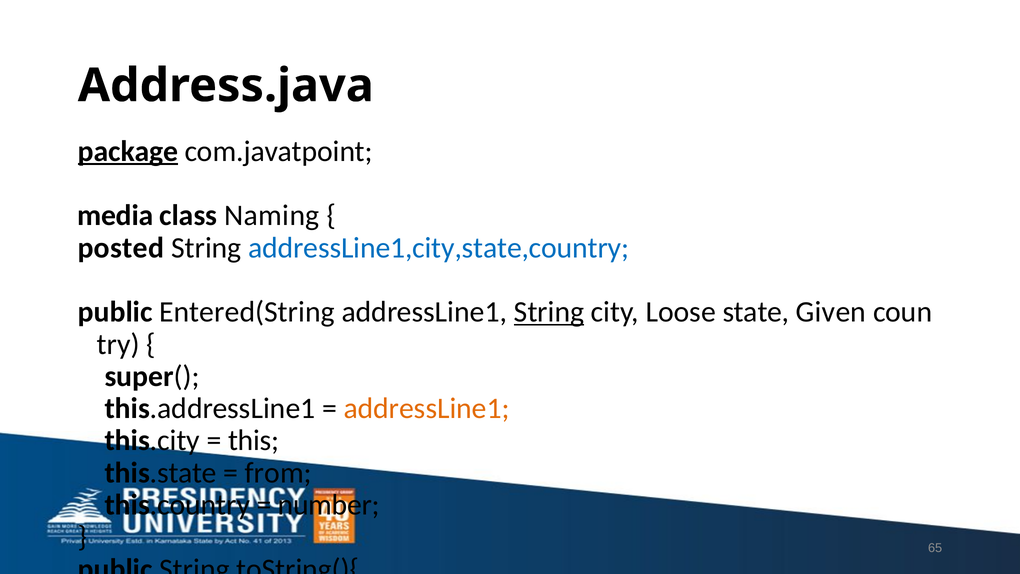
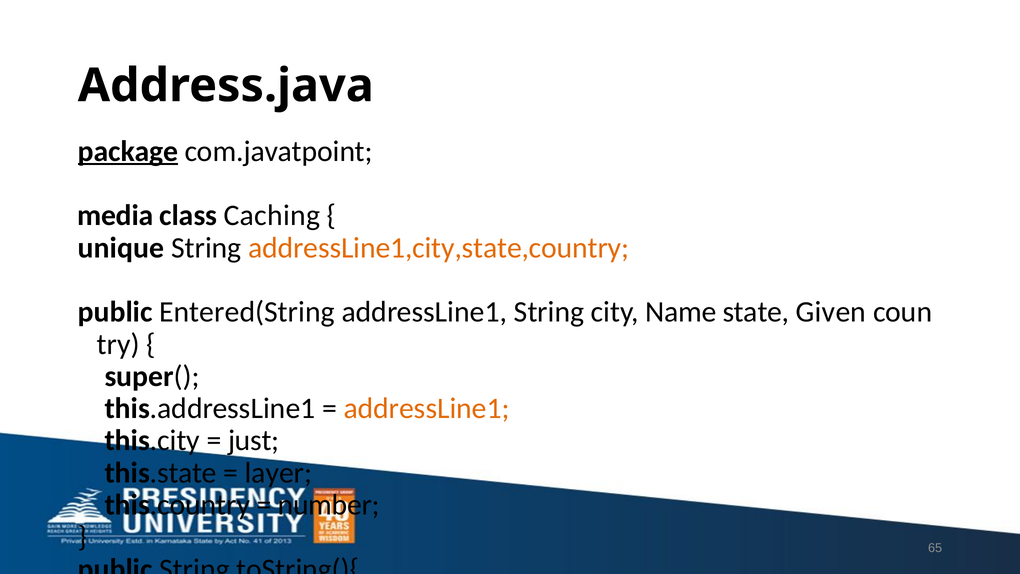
Naming: Naming -> Caching (272, 215)
posted: posted -> unique (121, 248)
addressLine1,city,state,country colour: blue -> orange (439, 248)
String underline: present -> none (549, 312)
Loose: Loose -> Name (681, 312)
this: this -> just (254, 440)
from: from -> layer (278, 473)
